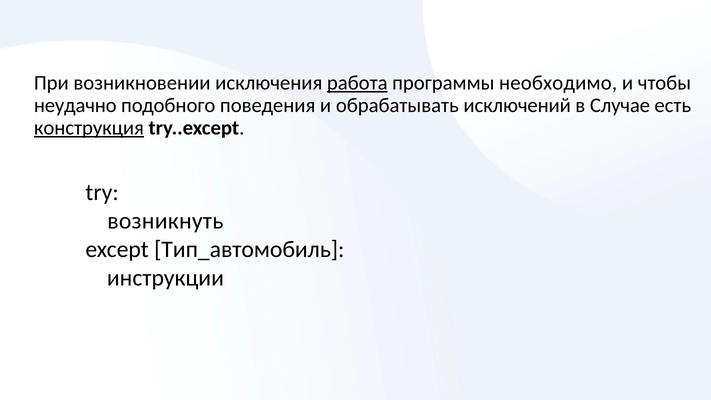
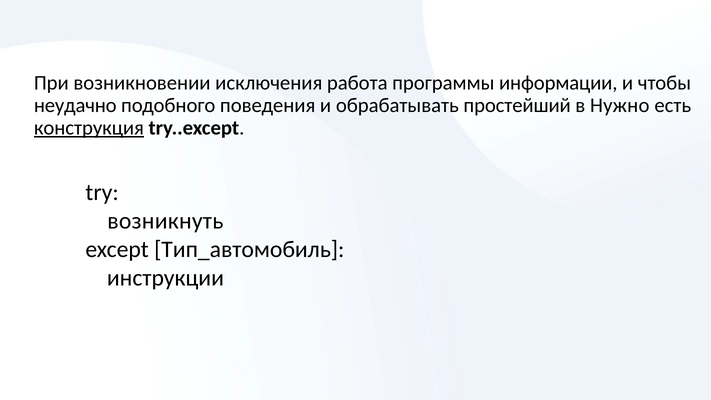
работа underline: present -> none (357, 83)
необходимо: необходимо -> информации (558, 83)
исключений: исключений -> простейший (517, 105)
Случае: Случае -> Нужно (620, 105)
